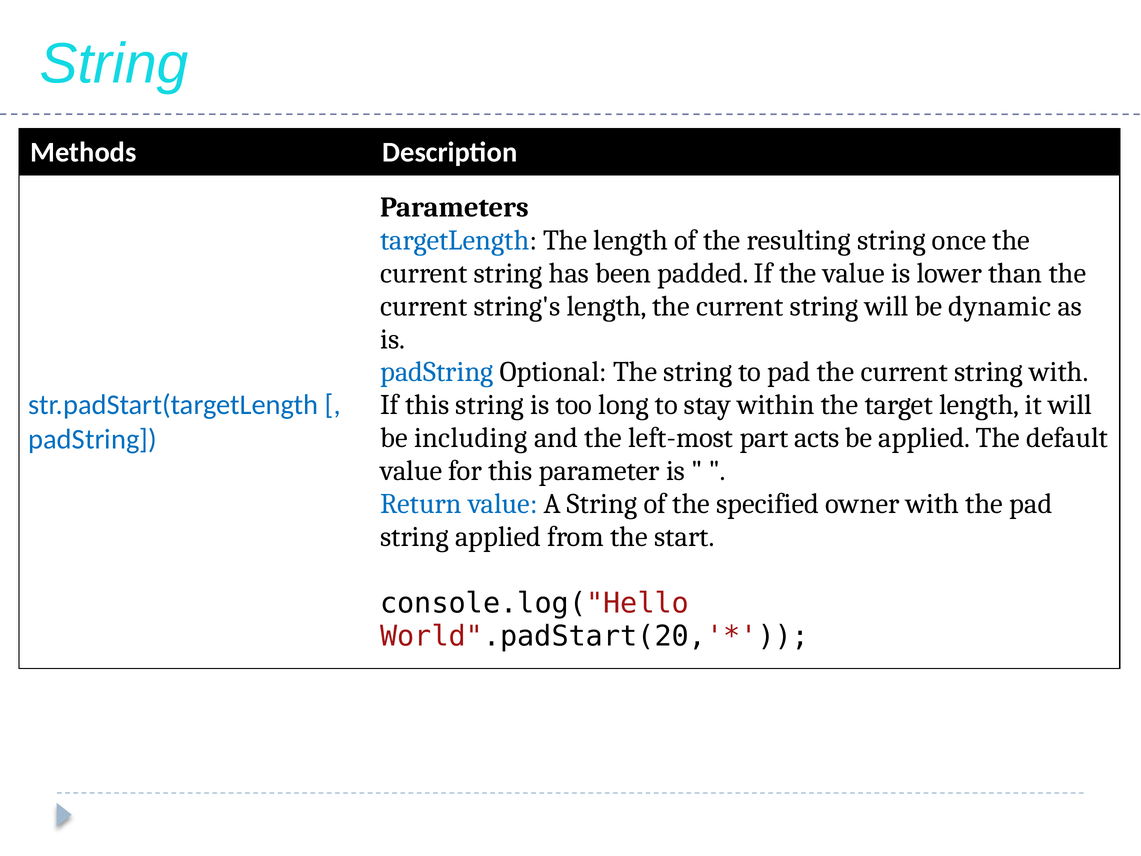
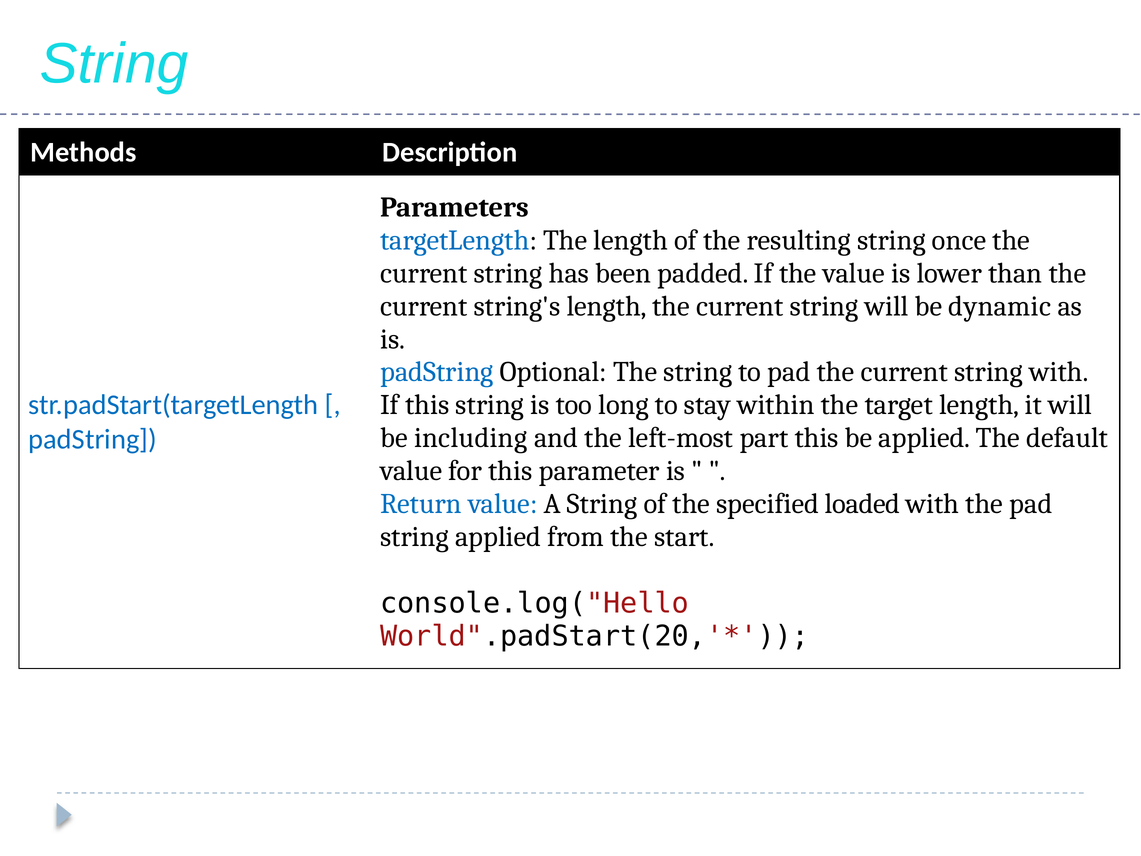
part acts: acts -> this (817, 438)
owner: owner -> loaded (862, 504)
